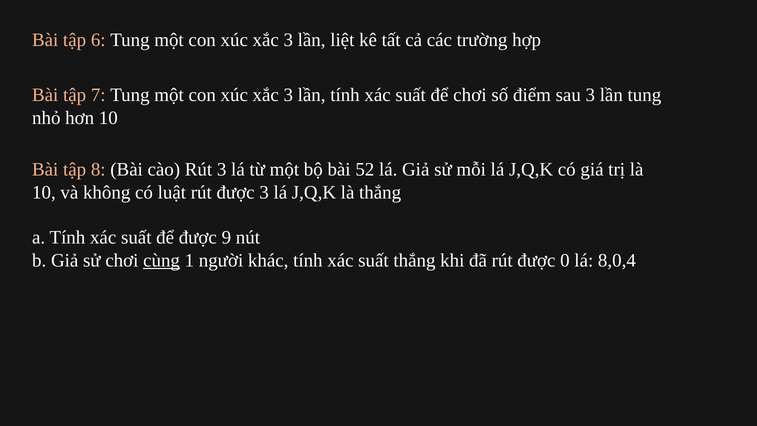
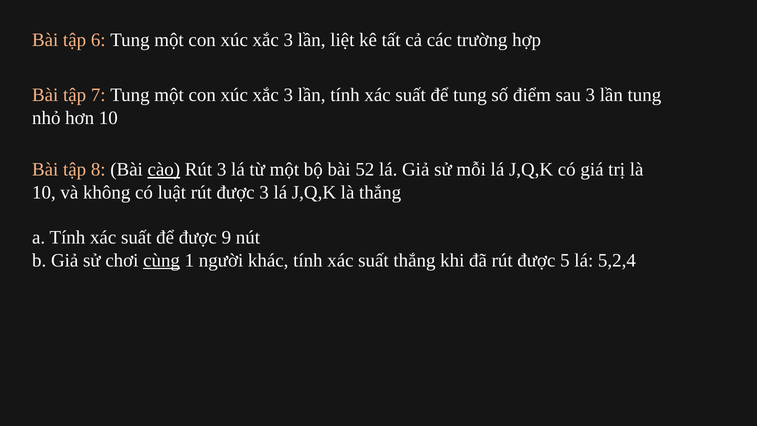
để chơi: chơi -> tung (470, 95)
cào underline: none -> present (164, 169)
0: 0 -> 5 (565, 260)
8,0,4: 8,0,4 -> 5,2,4 (617, 260)
